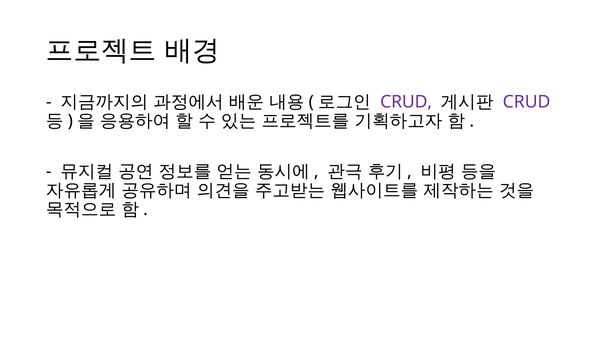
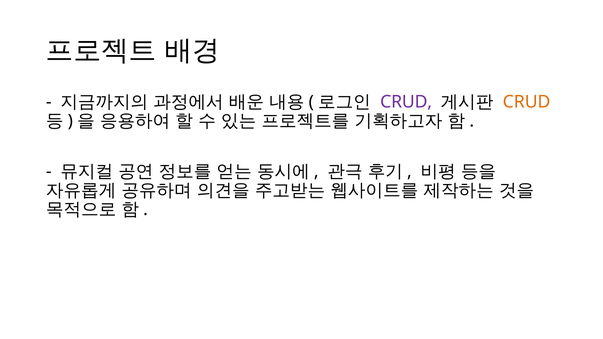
CRUD colour: purple -> orange (527, 102)
